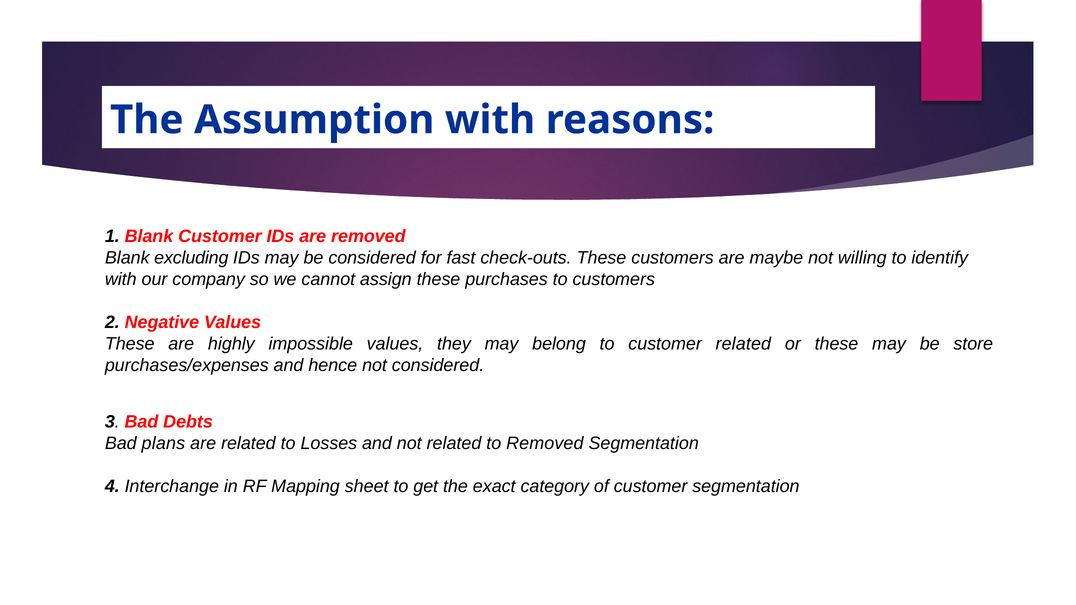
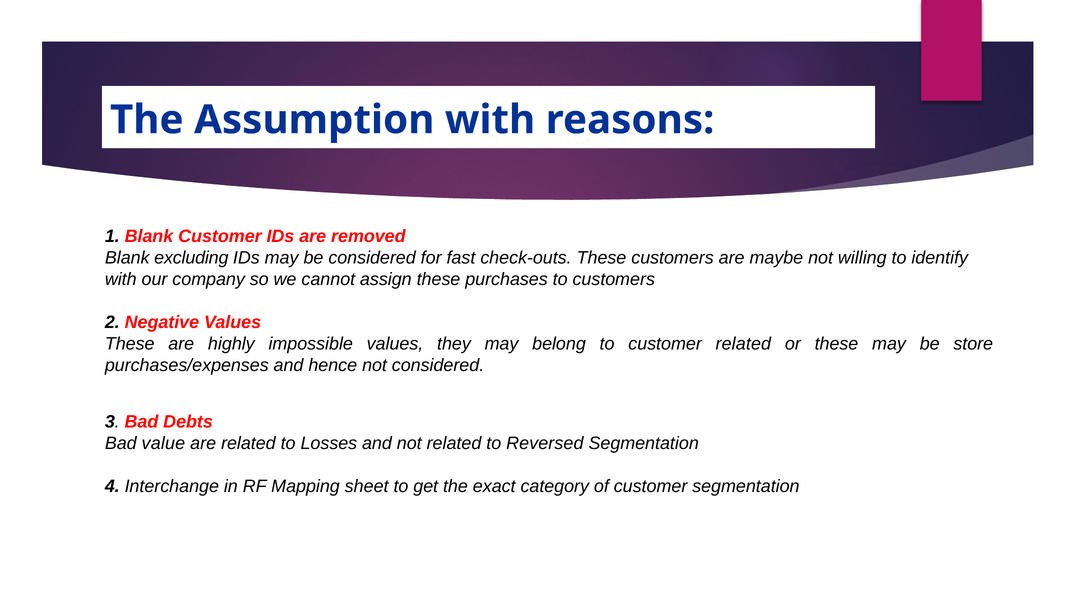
plans: plans -> value (163, 443)
to Removed: Removed -> Reversed (545, 443)
